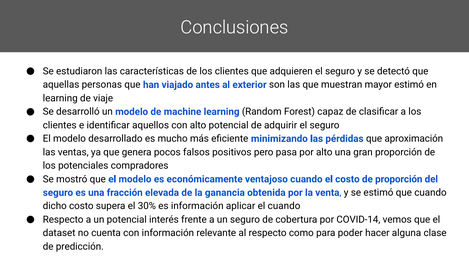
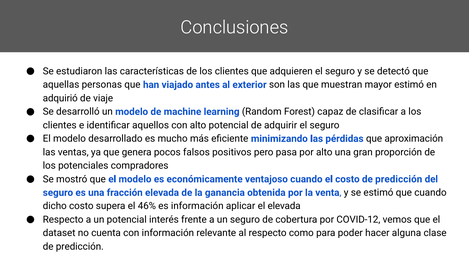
learning: learning -> adquirió (60, 98)
costo de proporción: proporción -> predicción (399, 179)
30%: 30% -> 46% (147, 206)
el cuando: cuando -> elevada (284, 206)
COVID-14: COVID-14 -> COVID-12 (358, 219)
